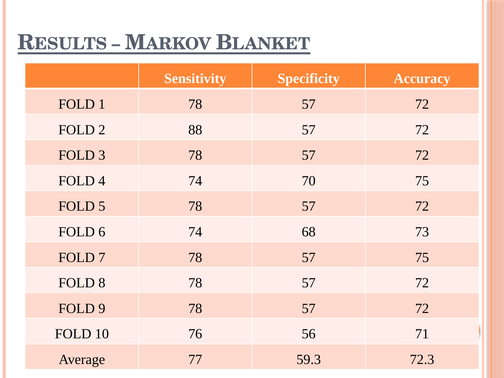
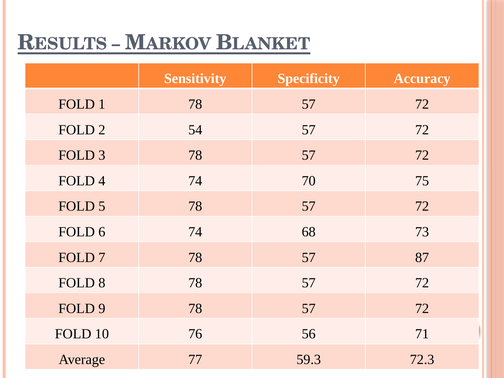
88: 88 -> 54 (195, 130)
57 75: 75 -> 87 (422, 257)
